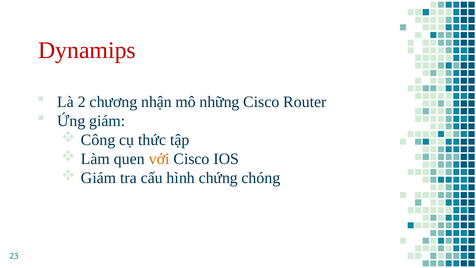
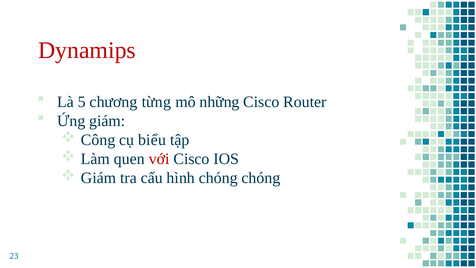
2: 2 -> 5 (82, 102)
nhận: nhận -> từng (156, 102)
thức: thức -> biểu (152, 140)
với colour: orange -> red (159, 159)
hình chứng: chứng -> chóng (218, 178)
